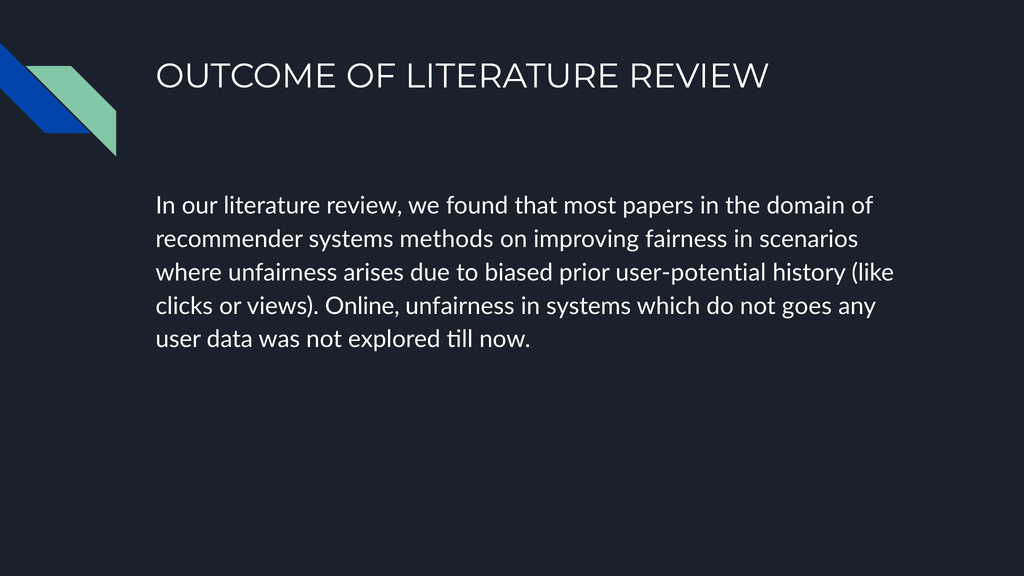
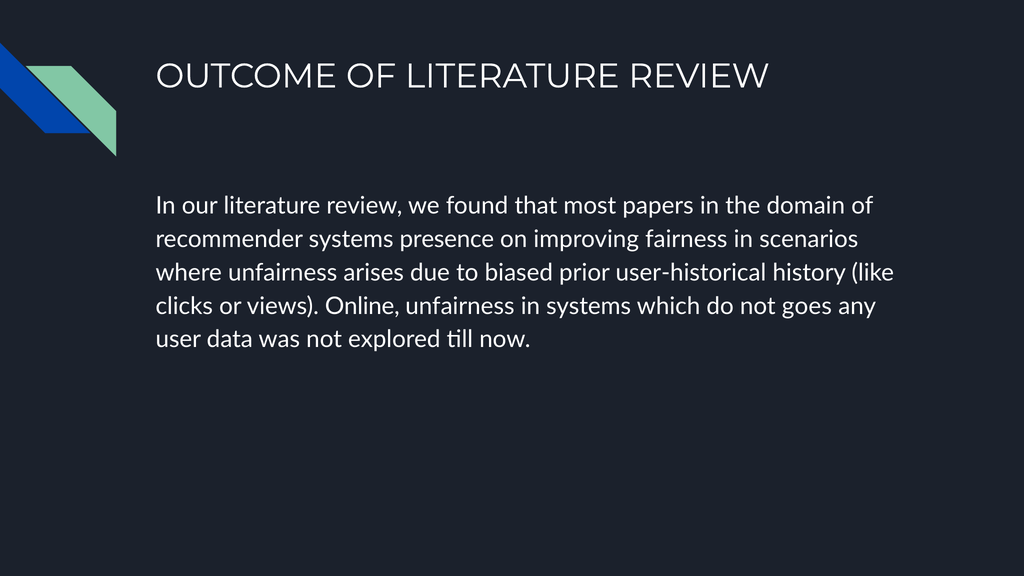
methods: methods -> presence (447, 239)
user-potential: user-potential -> user-historical (691, 273)
